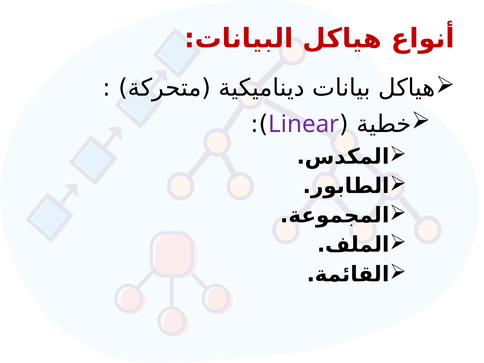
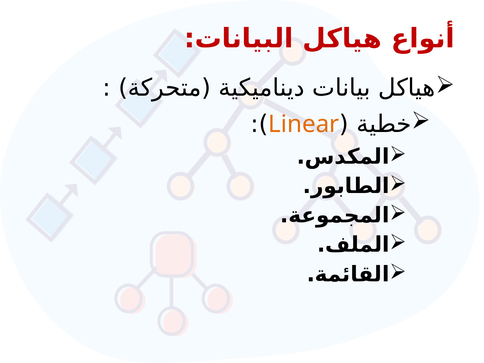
Linear colour: purple -> orange (304, 124)
